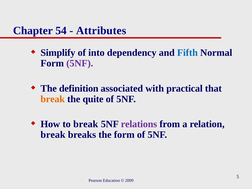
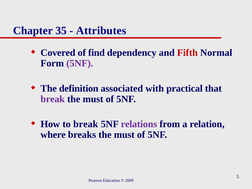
54: 54 -> 35 (61, 31)
Simplify: Simplify -> Covered (58, 53)
into: into -> find (96, 53)
Fifth colour: blue -> red (187, 53)
break colour: orange -> purple (53, 99)
quite: quite -> must (93, 99)
break: break -> where (53, 135)
breaks the form: form -> must (124, 135)
